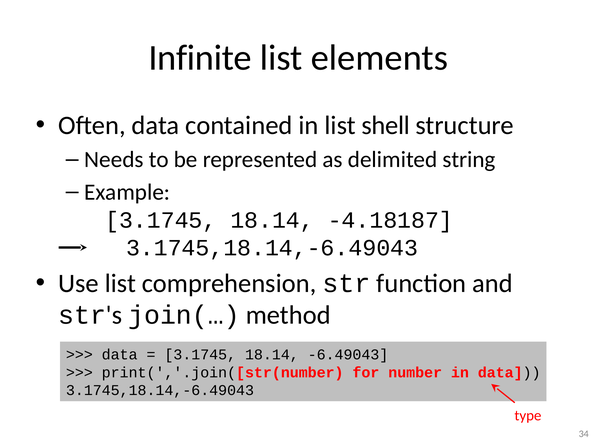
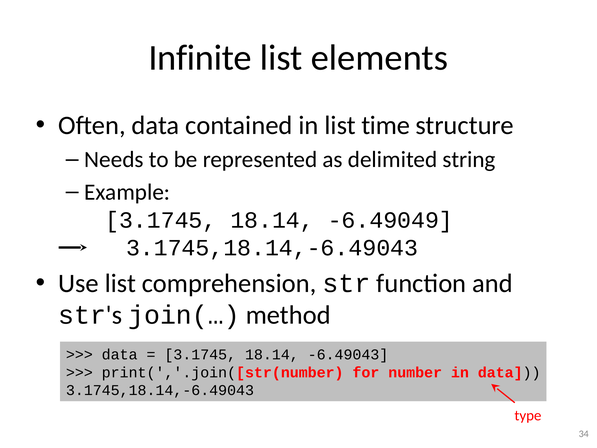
shell: shell -> time (386, 125)
-4.18187: -4.18187 -> -6.49049 (390, 220)
